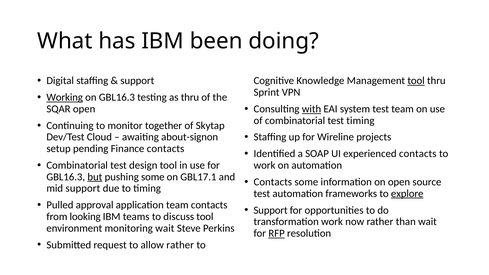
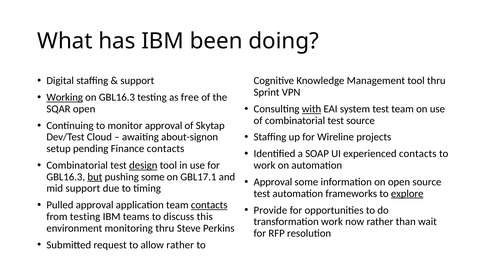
tool underline: present -> none (416, 81)
as thru: thru -> free (190, 97)
test timing: timing -> source (361, 121)
monitor together: together -> approval (164, 126)
design underline: none -> present (143, 165)
Contacts: Contacts -> Approval (273, 182)
contacts underline: none -> present (209, 205)
Support: Support -> Provide (270, 210)
from looking: looking -> testing (85, 217)
discuss tool: tool -> this (205, 217)
monitoring wait: wait -> thru (165, 228)
RFP underline: present -> none (277, 233)
